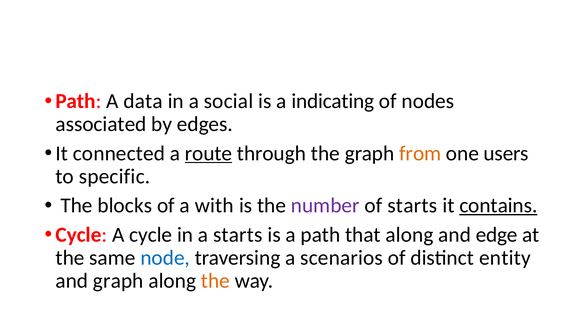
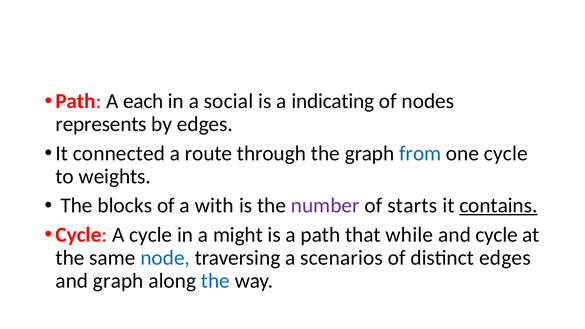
data: data -> each (143, 101)
associated: associated -> represents (101, 124)
route underline: present -> none (209, 153)
from colour: orange -> blue (420, 153)
one users: users -> cycle (506, 153)
specific: specific -> weights (115, 176)
a starts: starts -> might (238, 235)
that along: along -> while (409, 235)
and edge: edge -> cycle (497, 235)
distinct entity: entity -> edges (505, 258)
the colour: orange -> blue (215, 281)
